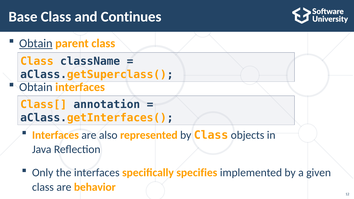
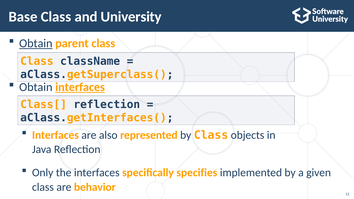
Continues: Continues -> University (131, 17)
interfaces underline: none -> present (80, 87)
Class[ annotation: annotation -> reflection (107, 105)
